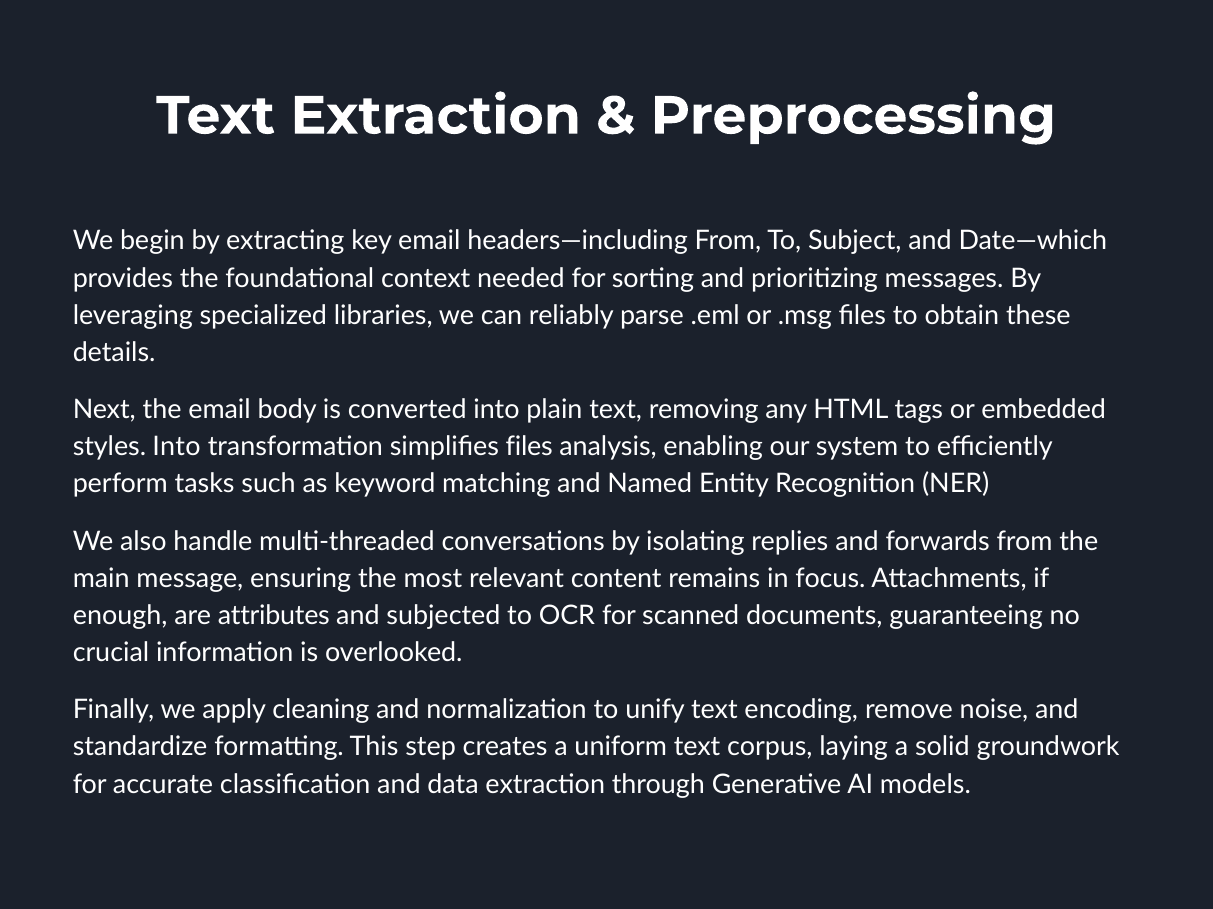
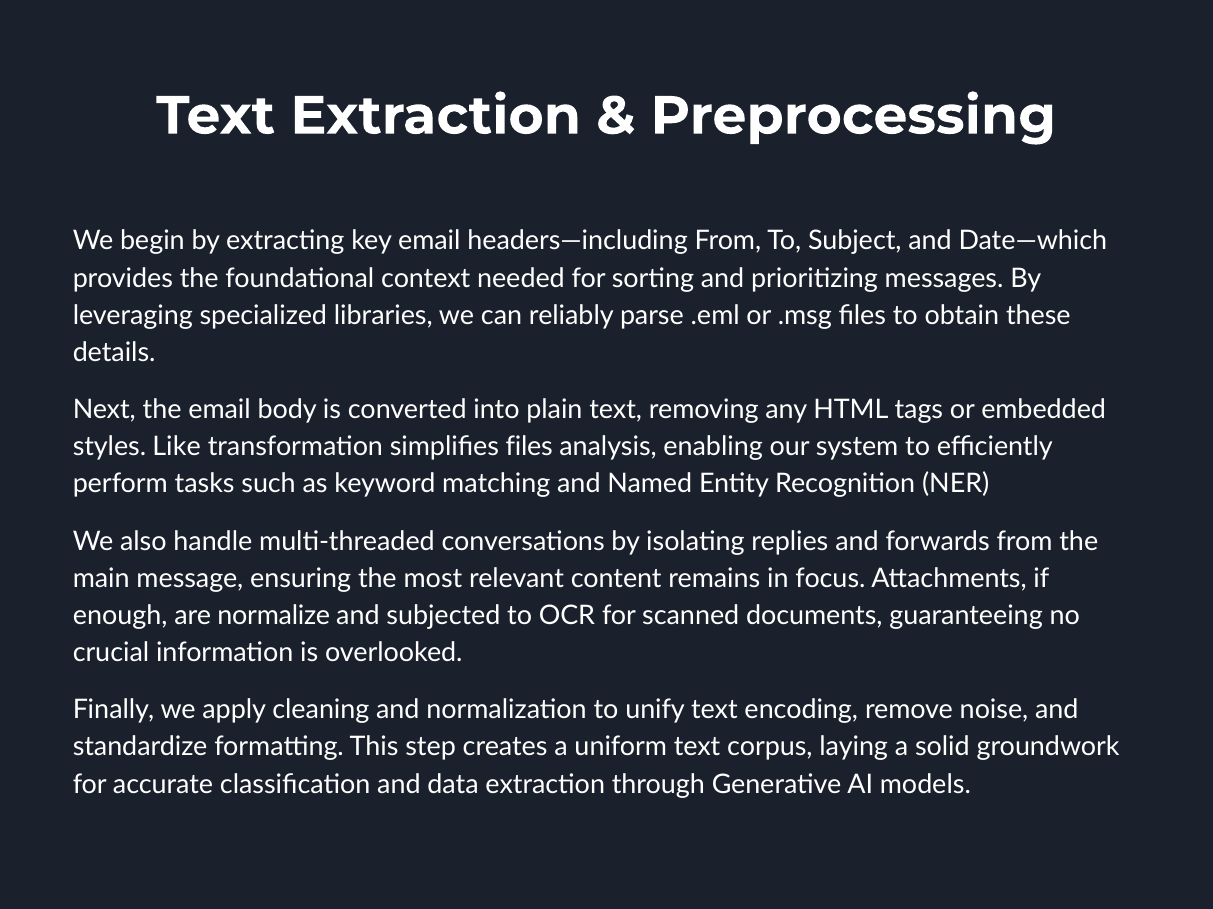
styles Into: Into -> Like (177, 447)
attributes: attributes -> normalize (274, 616)
